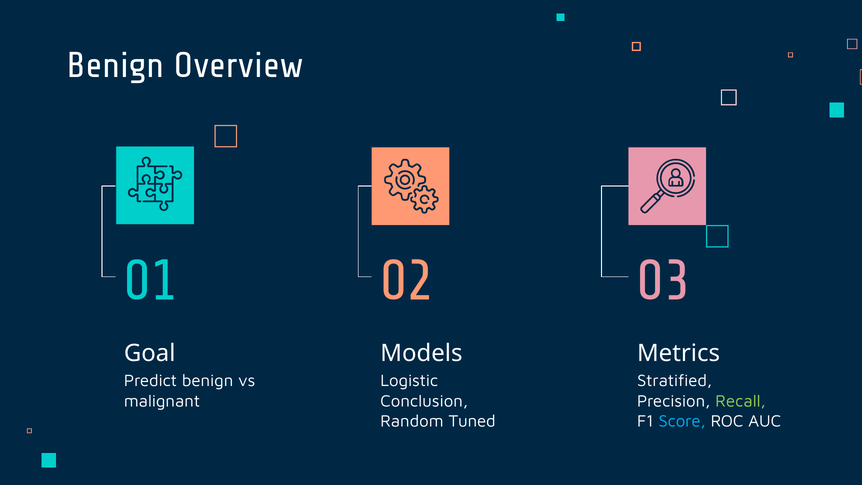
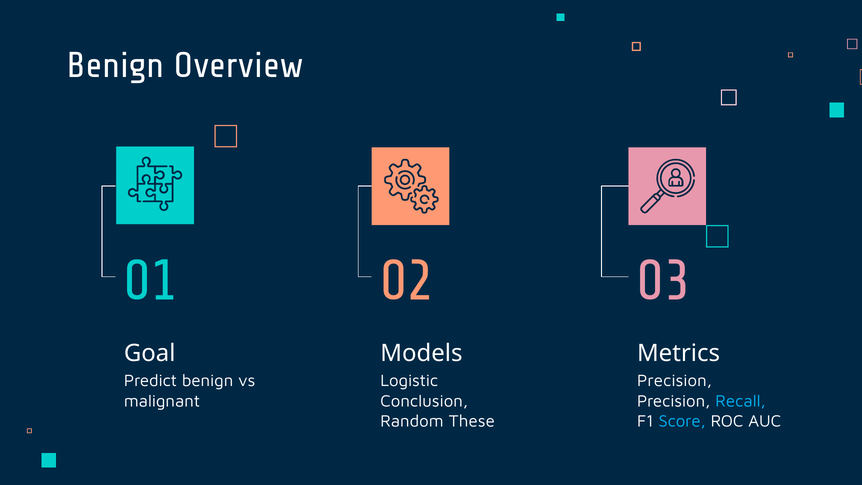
Stratified: Stratified -> Precision (675, 381)
Recall colour: light green -> light blue (741, 401)
Tuned: Tuned -> These (472, 421)
